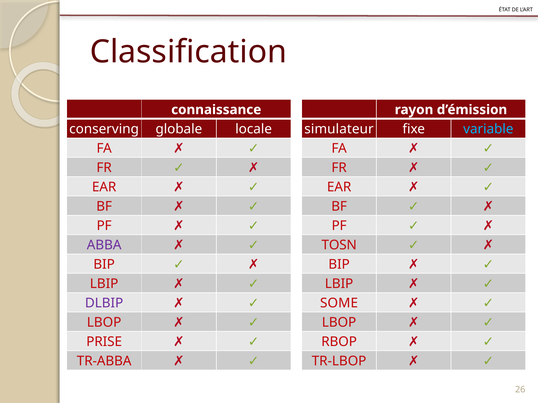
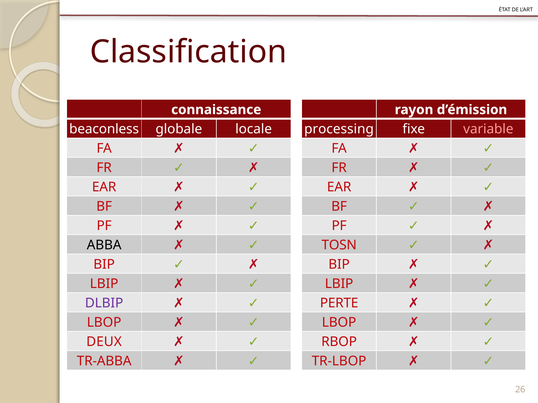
conserving: conserving -> beaconless (104, 129)
simulateur: simulateur -> processing (339, 129)
variable colour: light blue -> pink (488, 129)
ABBA colour: purple -> black (104, 245)
SOME: SOME -> PERTE (339, 303)
PRISE: PRISE -> DEUX (104, 342)
